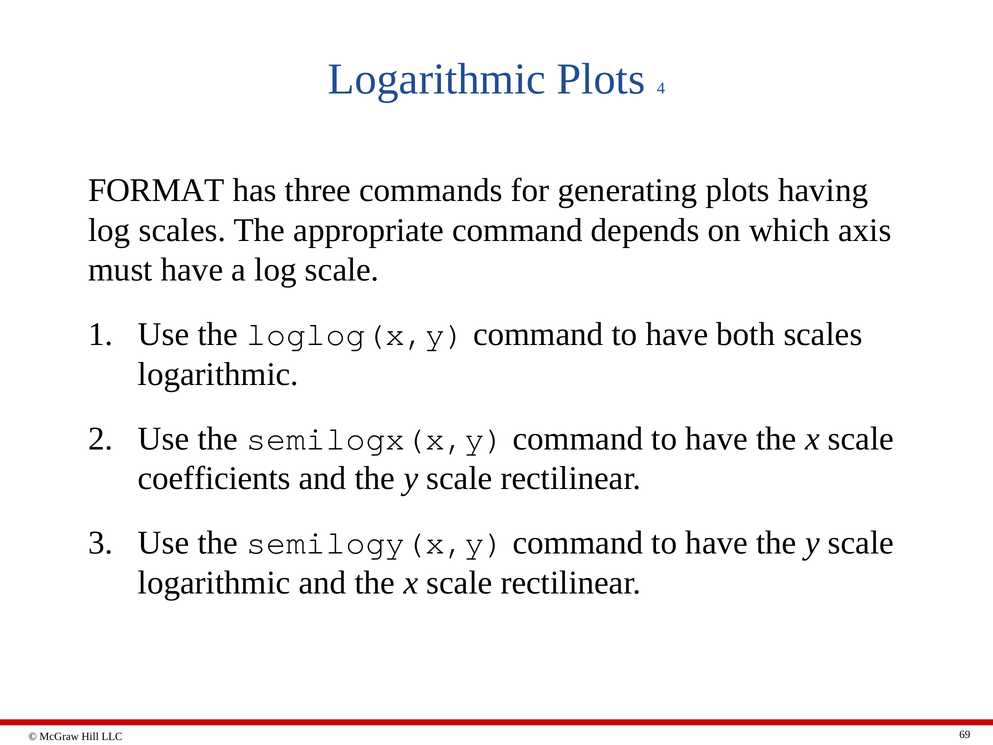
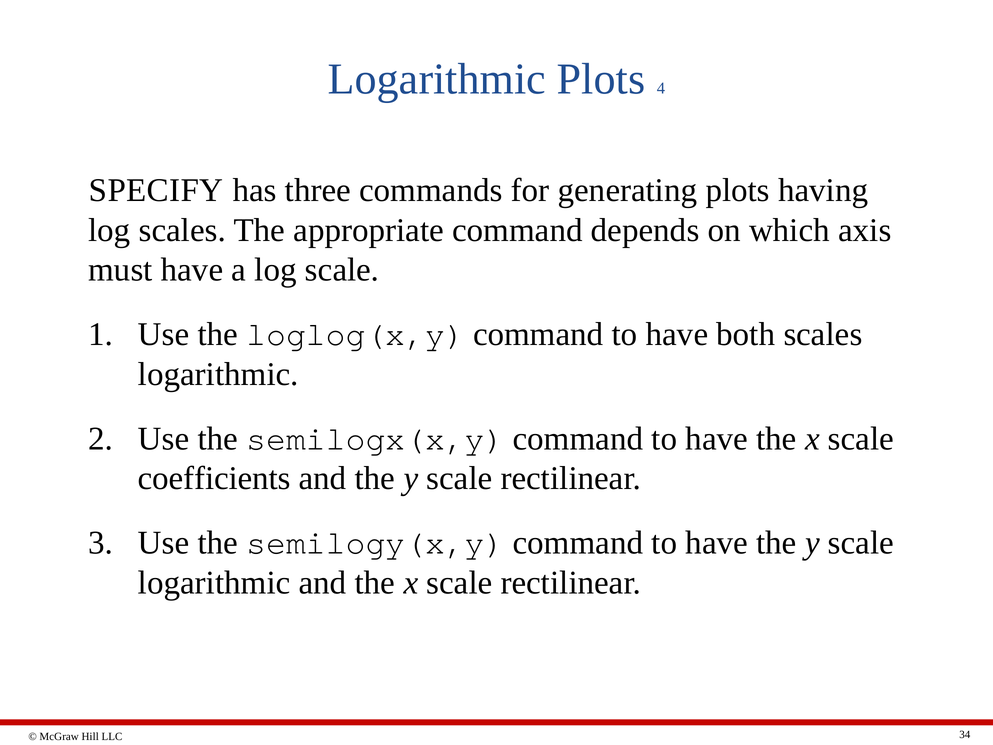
FORMAT: FORMAT -> SPECIFY (156, 190)
69: 69 -> 34 (965, 734)
